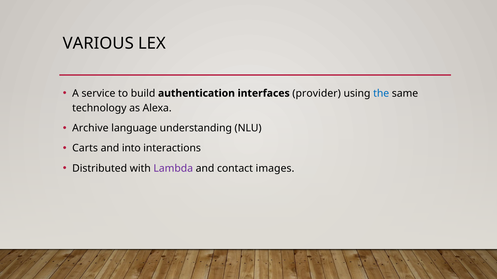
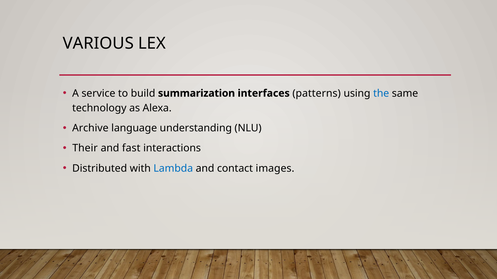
authentication: authentication -> summarization (197, 93)
provider: provider -> patterns (317, 93)
Carts: Carts -> Their (85, 149)
into: into -> fast (131, 149)
Lambda colour: purple -> blue (173, 169)
